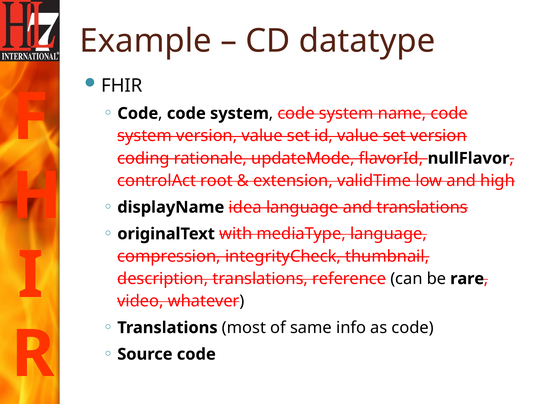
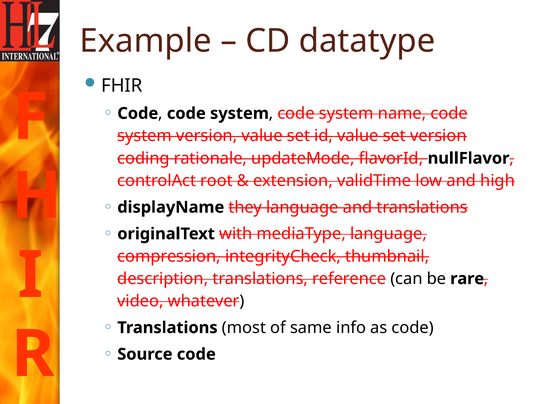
idea: idea -> they (245, 207)
